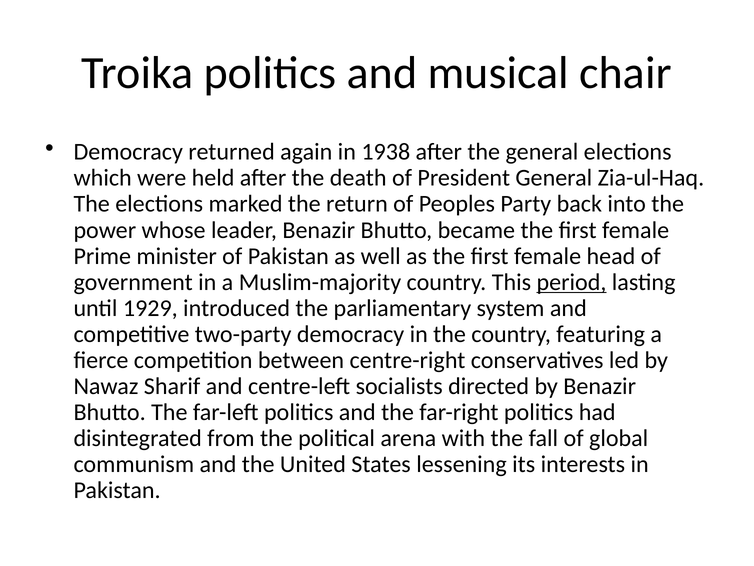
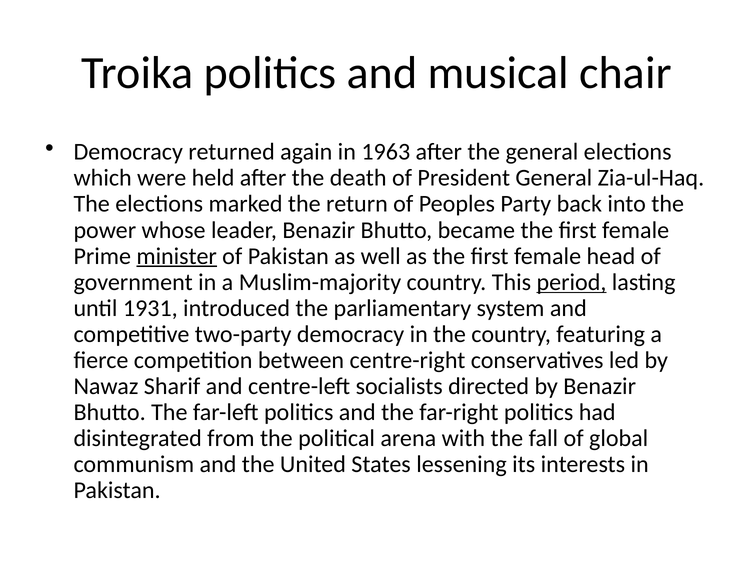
1938: 1938 -> 1963 (386, 152)
minister underline: none -> present (177, 256)
1929: 1929 -> 1931 (150, 308)
